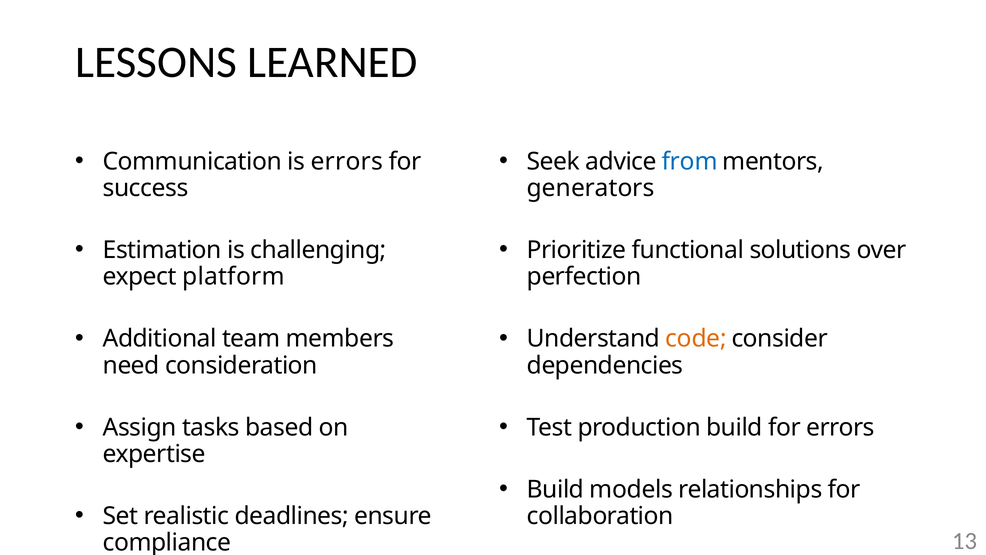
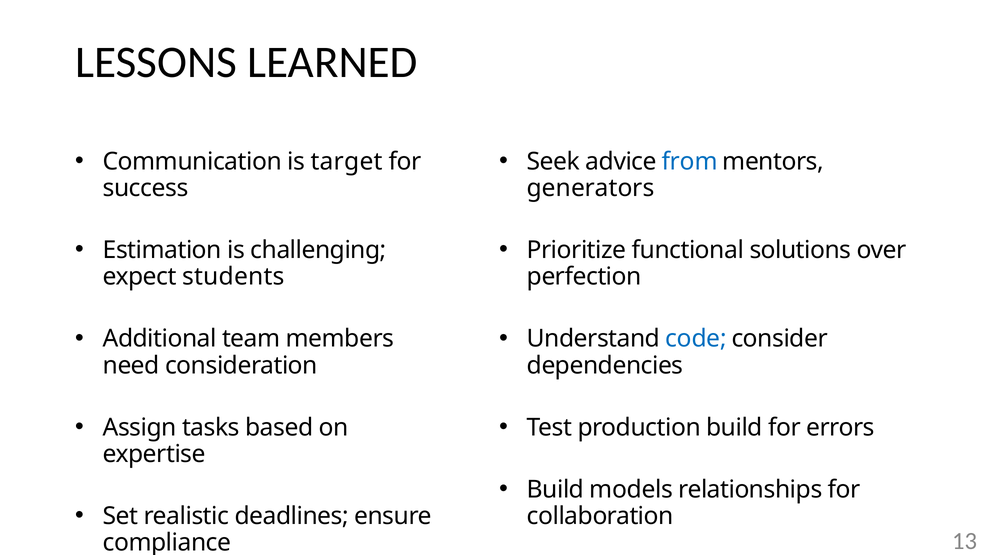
is errors: errors -> target (347, 161)
platform: platform -> students (233, 277)
code colour: orange -> blue (696, 339)
